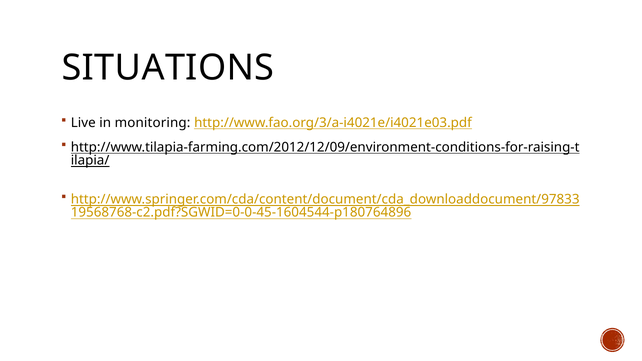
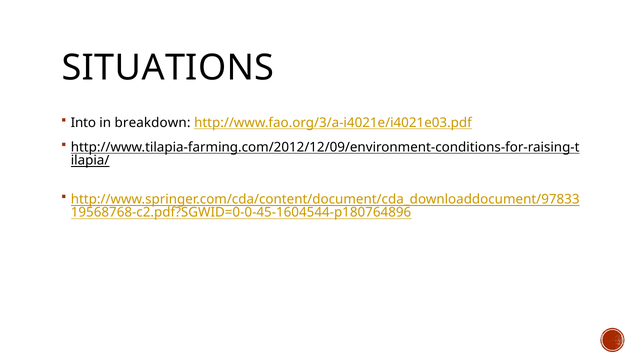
Live: Live -> Into (83, 123)
monitoring: monitoring -> breakdown (153, 123)
